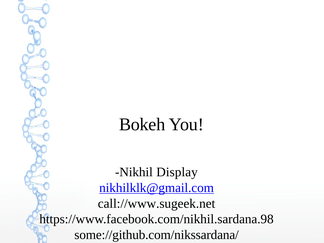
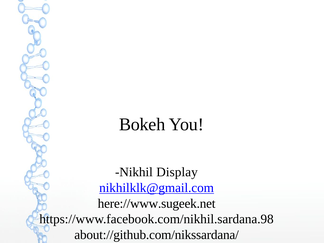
call://www.sugeek.net: call://www.sugeek.net -> here://www.sugeek.net (157, 203)
some://github.com/nikssardana/: some://github.com/nikssardana/ -> about://github.com/nikssardana/ (157, 235)
